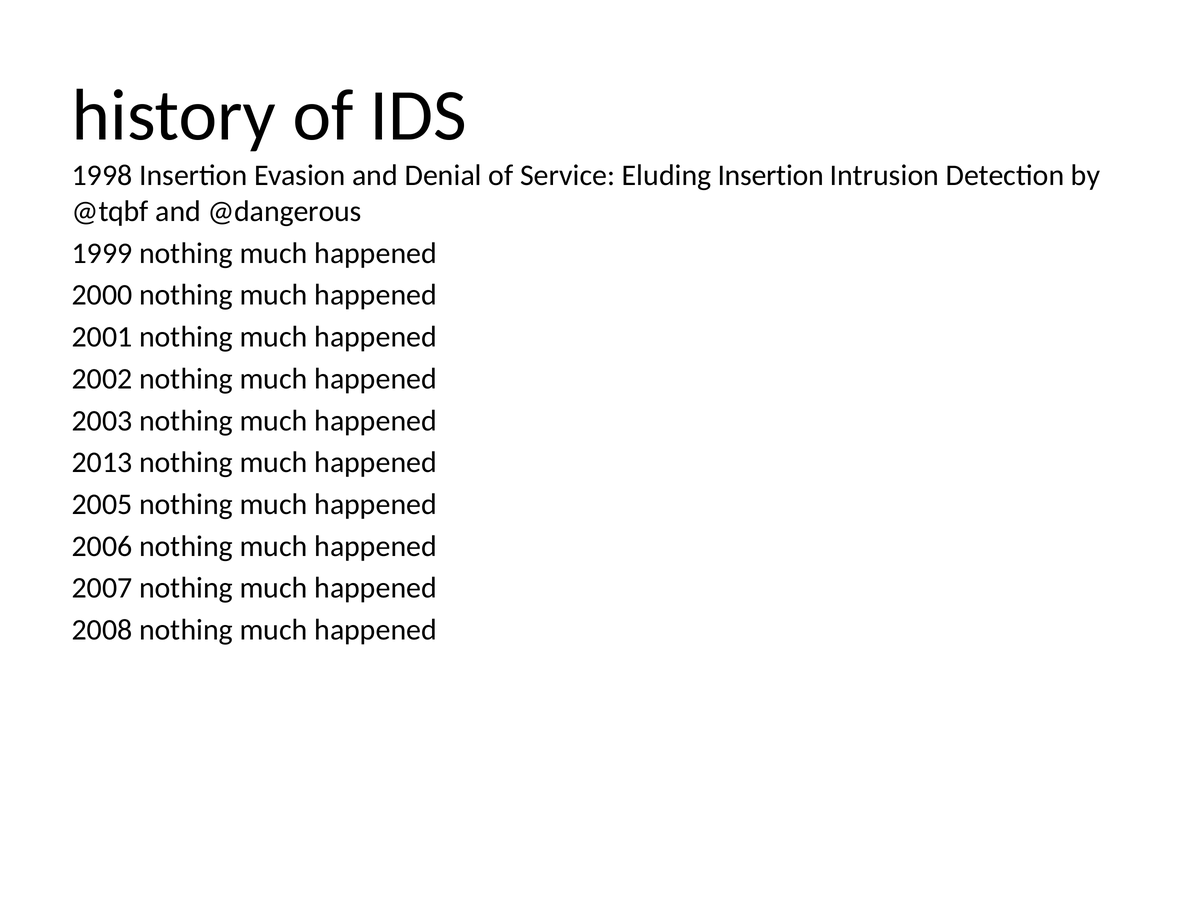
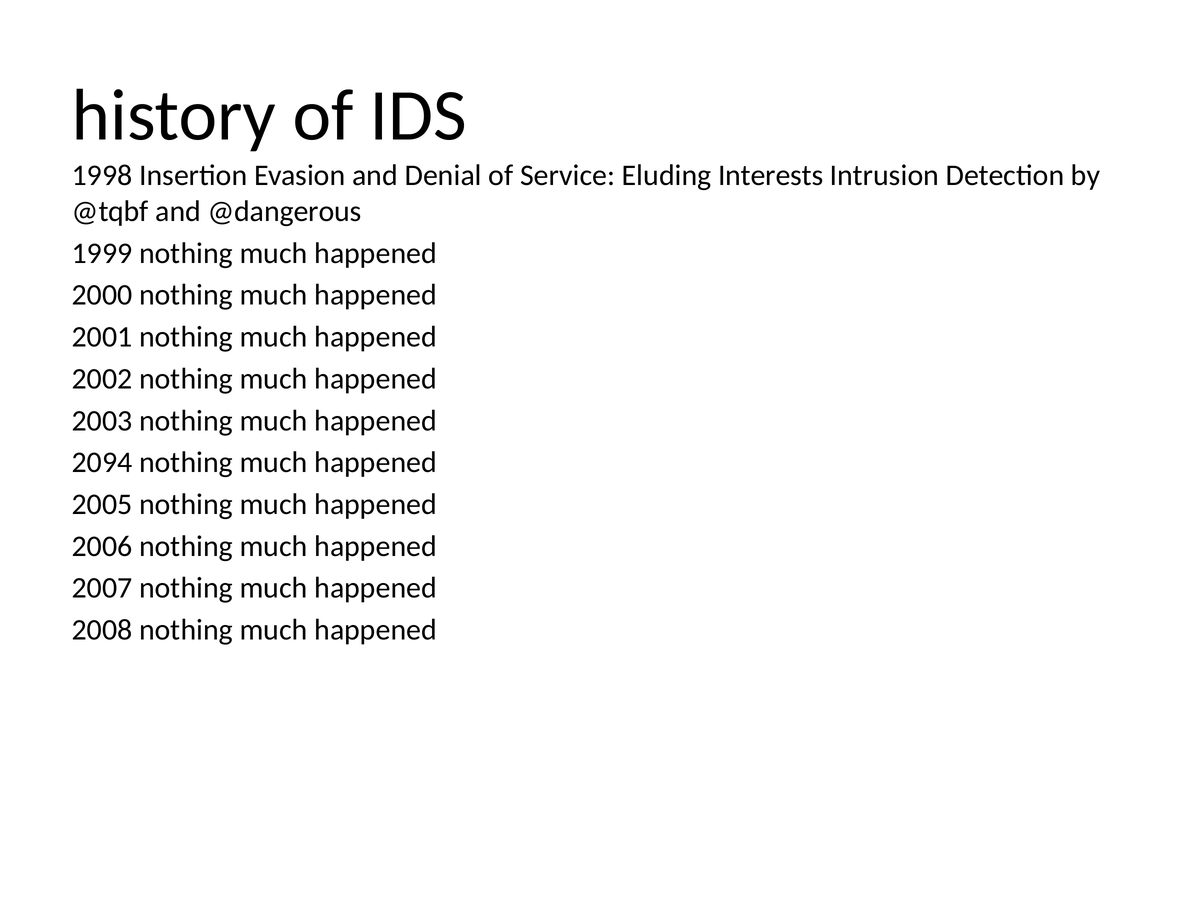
Eluding Insertion: Insertion -> Interests (771, 176)
2013: 2013 -> 2094 (102, 463)
